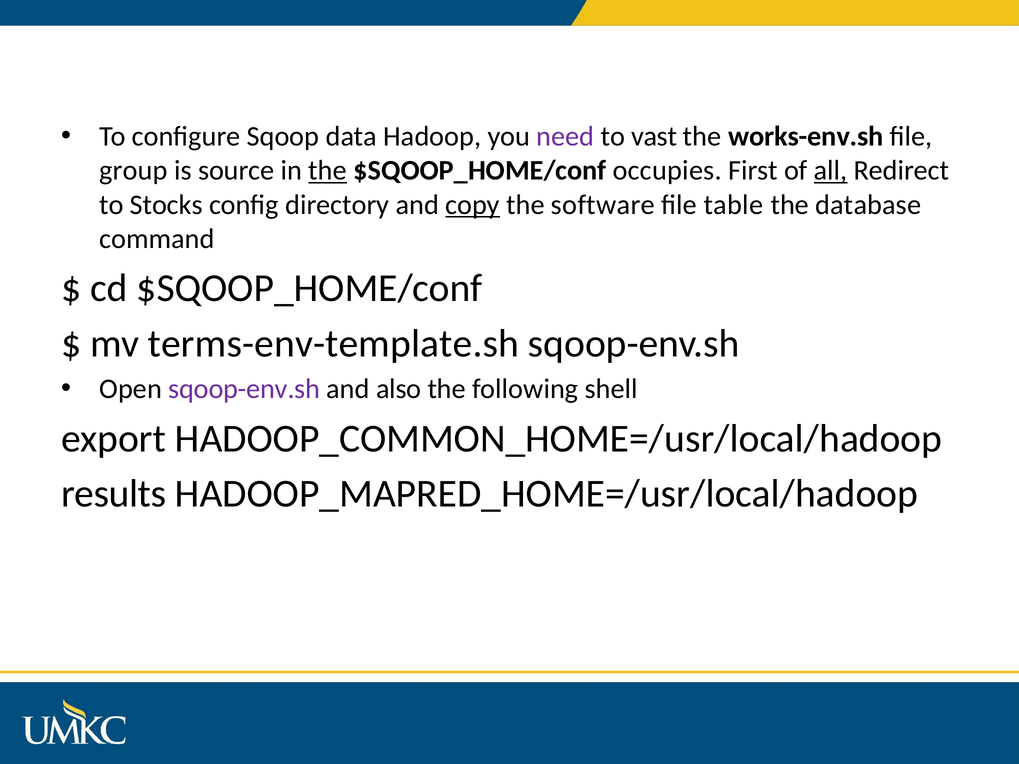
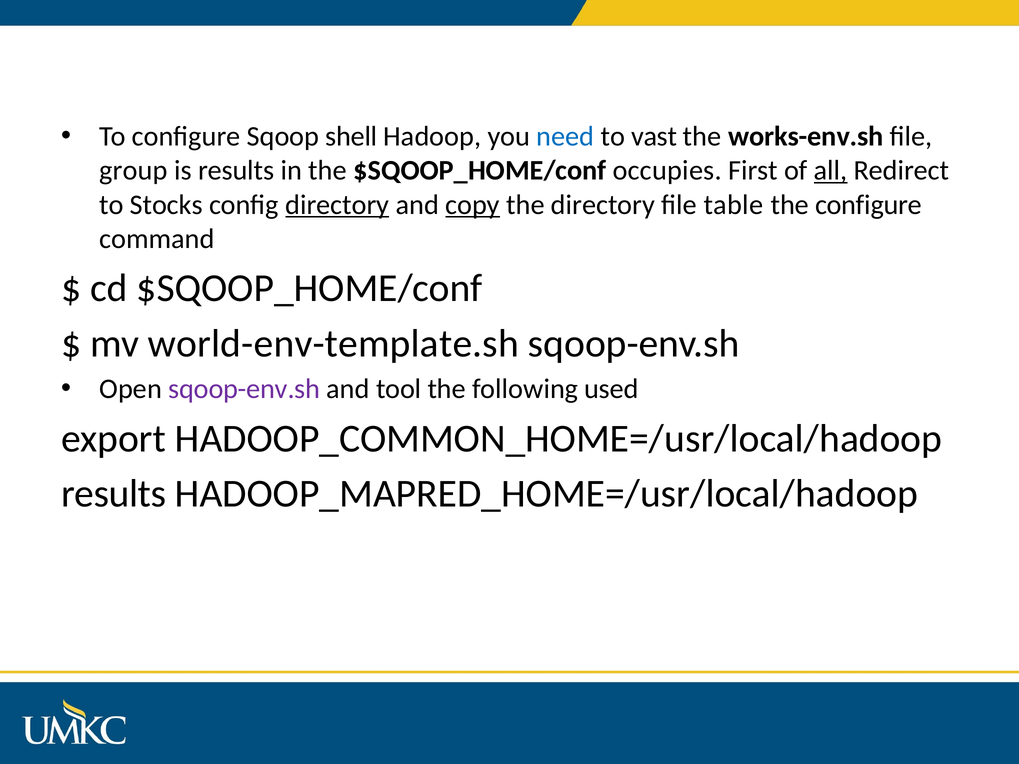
data: data -> shell (351, 137)
need colour: purple -> blue (565, 137)
is source: source -> results (236, 171)
the underline: present -> none (328, 171)
directory underline: none -> present (337, 205)
the software: software -> directory (603, 205)
the database: database -> configure (868, 205)
terms-env-template.sh: terms-env-template.sh -> world-env-template.sh (333, 344)
also: also -> tool (399, 389)
shell: shell -> used (611, 389)
